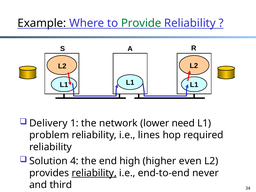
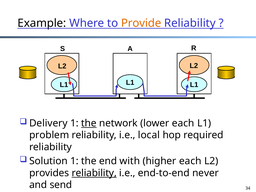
Provide colour: green -> orange (141, 23)
the underline: none -> present (89, 123)
lower need: need -> each (183, 123)
lines: lines -> local (149, 135)
Solution 4: 4 -> 1 (74, 161)
high: high -> with (130, 161)
higher even: even -> each (190, 161)
third: third -> send (61, 185)
